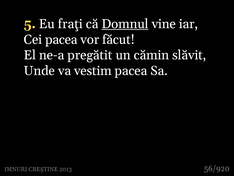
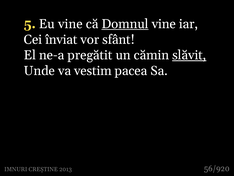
Eu fraţi: fraţi -> vine (70, 24)
Cei pacea: pacea -> înviat (61, 39)
făcut: făcut -> sfânt (119, 39)
slăvit underline: none -> present (189, 55)
